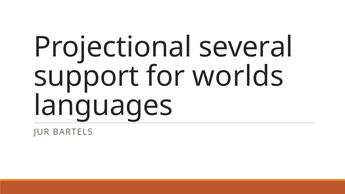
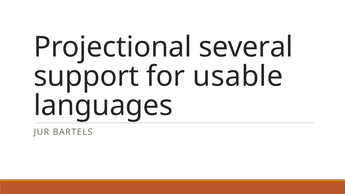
worlds: worlds -> usable (238, 76)
